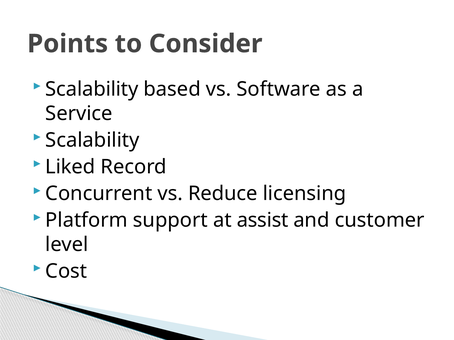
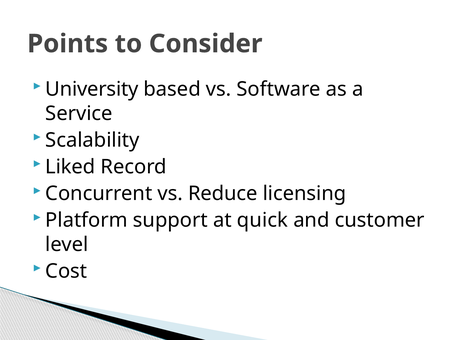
Scalability: Scalability -> University (92, 89)
assist: assist -> quick (262, 221)
